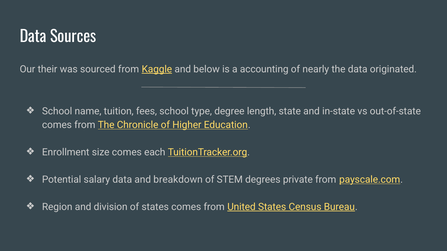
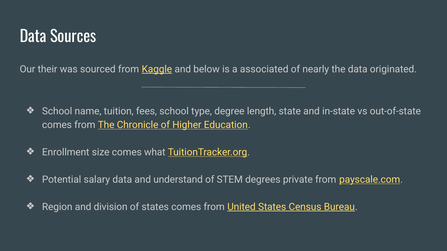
accounting: accounting -> associated (264, 69)
each: each -> what (155, 152)
breakdown: breakdown -> understand (178, 180)
